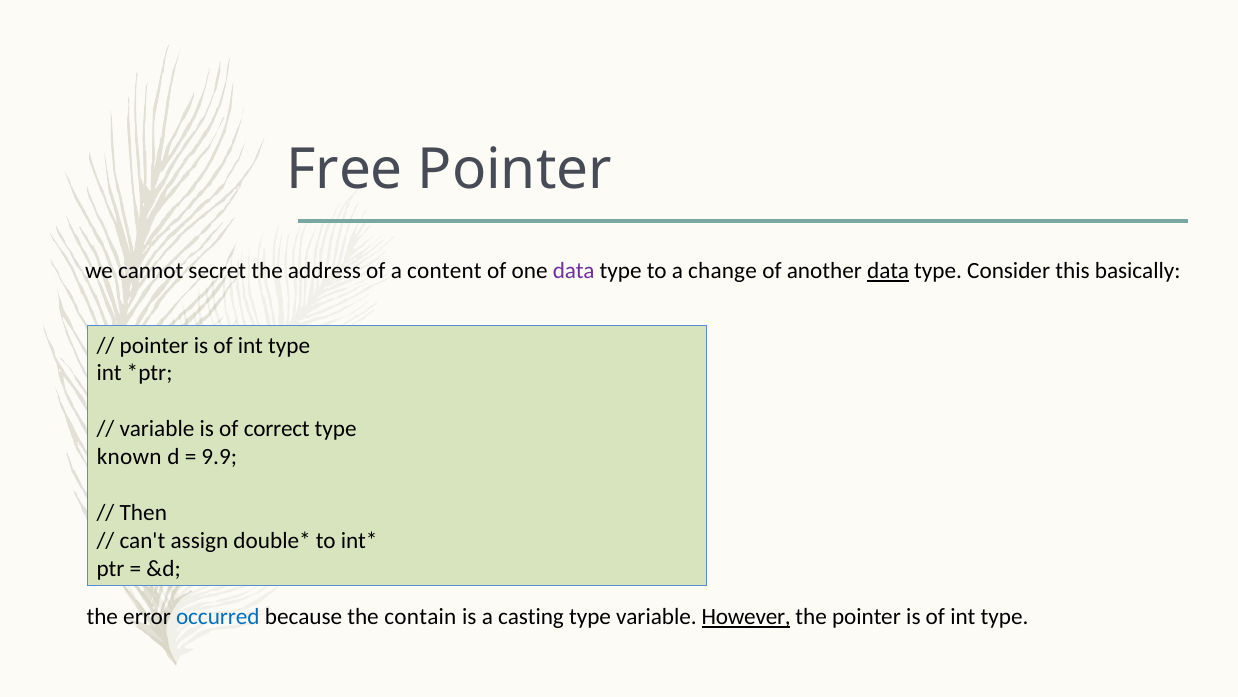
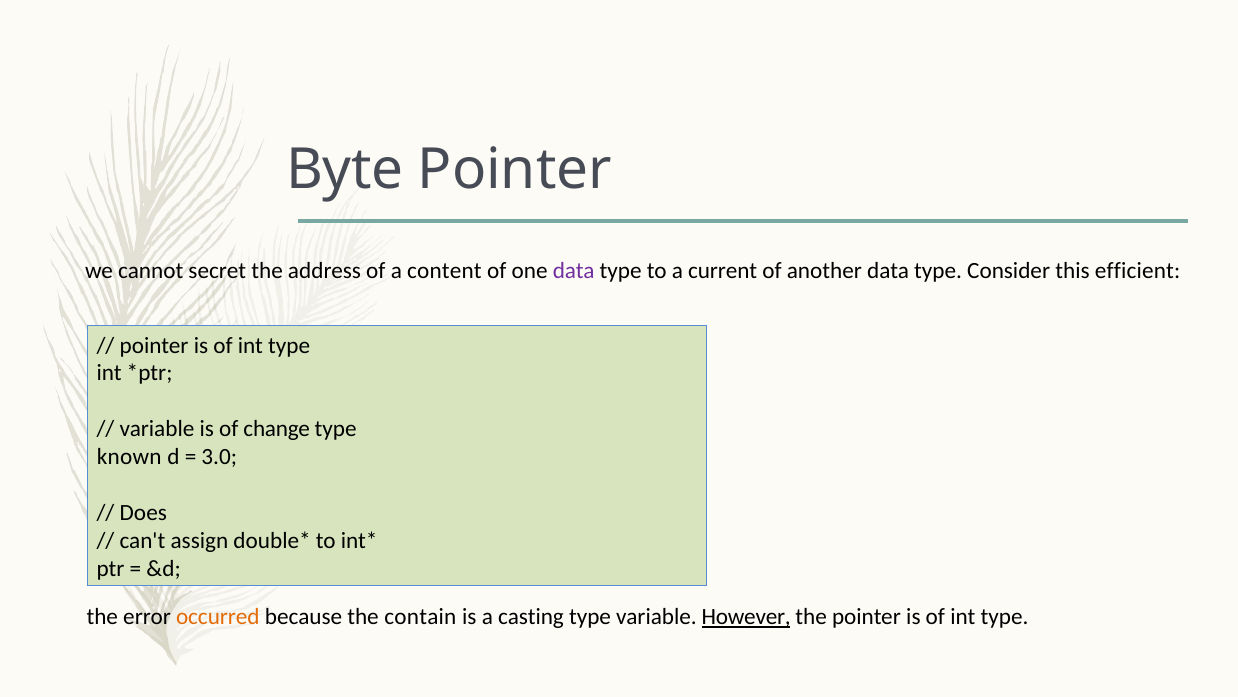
Free: Free -> Byte (345, 170)
change: change -> current (723, 271)
data underline: present -> none (888, 271)
basically: basically -> efficient (1138, 271)
correct: correct -> change (277, 429)
9.9: 9.9 -> 3.0 (219, 456)
Then: Then -> Does (143, 512)
occurred colour: blue -> orange (218, 616)
